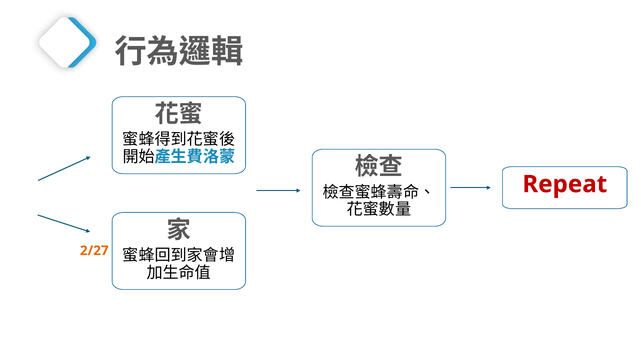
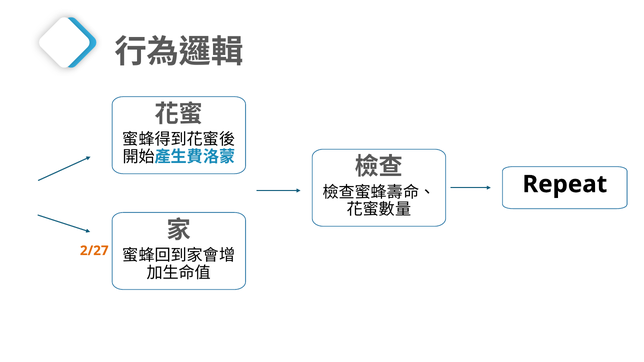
Repeat colour: red -> black (565, 184)
